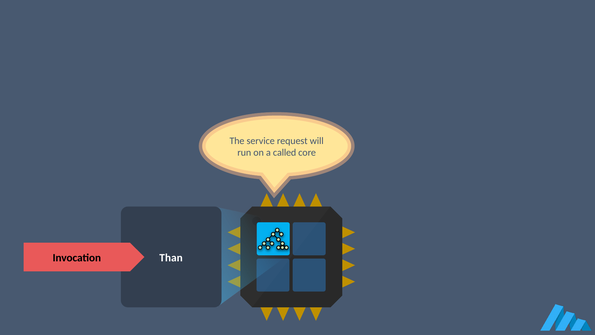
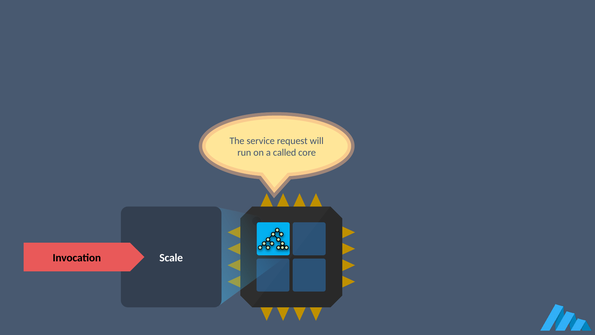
Than: Than -> Scale (171, 257)
